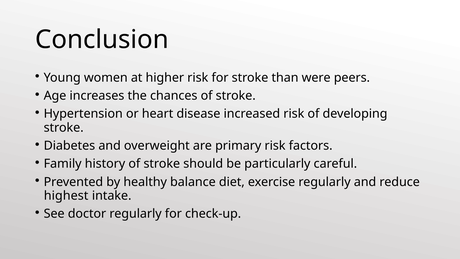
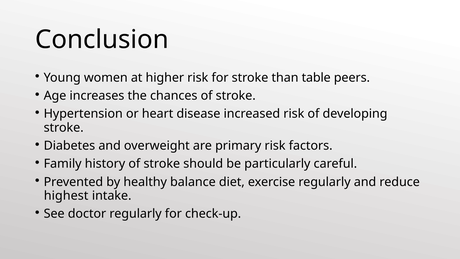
were: were -> table (316, 78)
